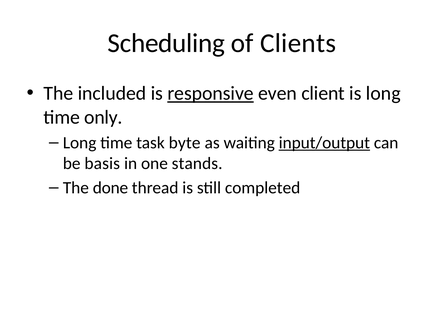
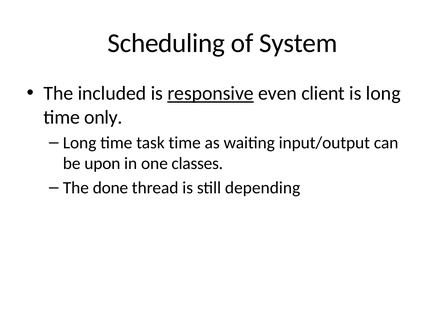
Clients: Clients -> System (298, 43)
task byte: byte -> time (185, 143)
input/output underline: present -> none (324, 143)
basis: basis -> upon (102, 163)
stands: stands -> classes (197, 163)
completed: completed -> depending (263, 188)
